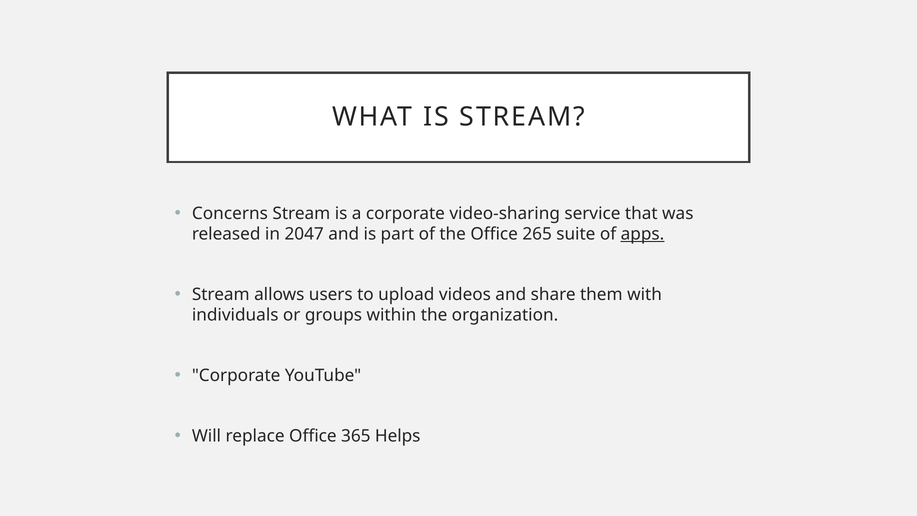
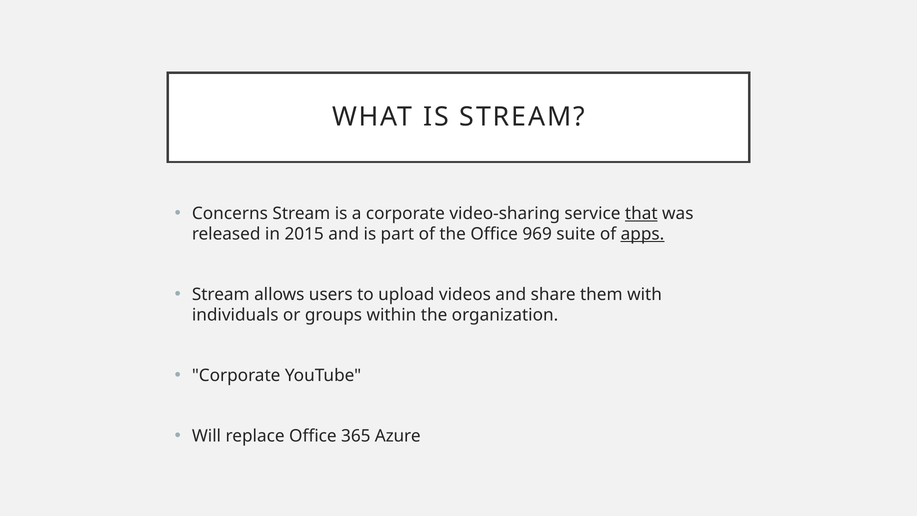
that underline: none -> present (641, 213)
2047: 2047 -> 2015 (304, 234)
265: 265 -> 969 (537, 234)
Helps: Helps -> Azure (398, 436)
